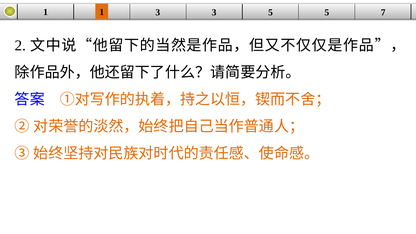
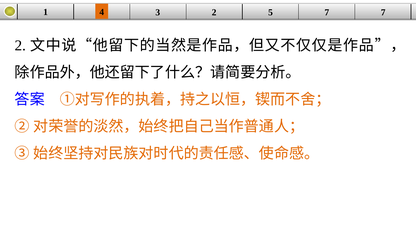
1 1: 1 -> 4 (102, 12)
3 3: 3 -> 2 (214, 12)
5 5: 5 -> 7 (327, 12)
